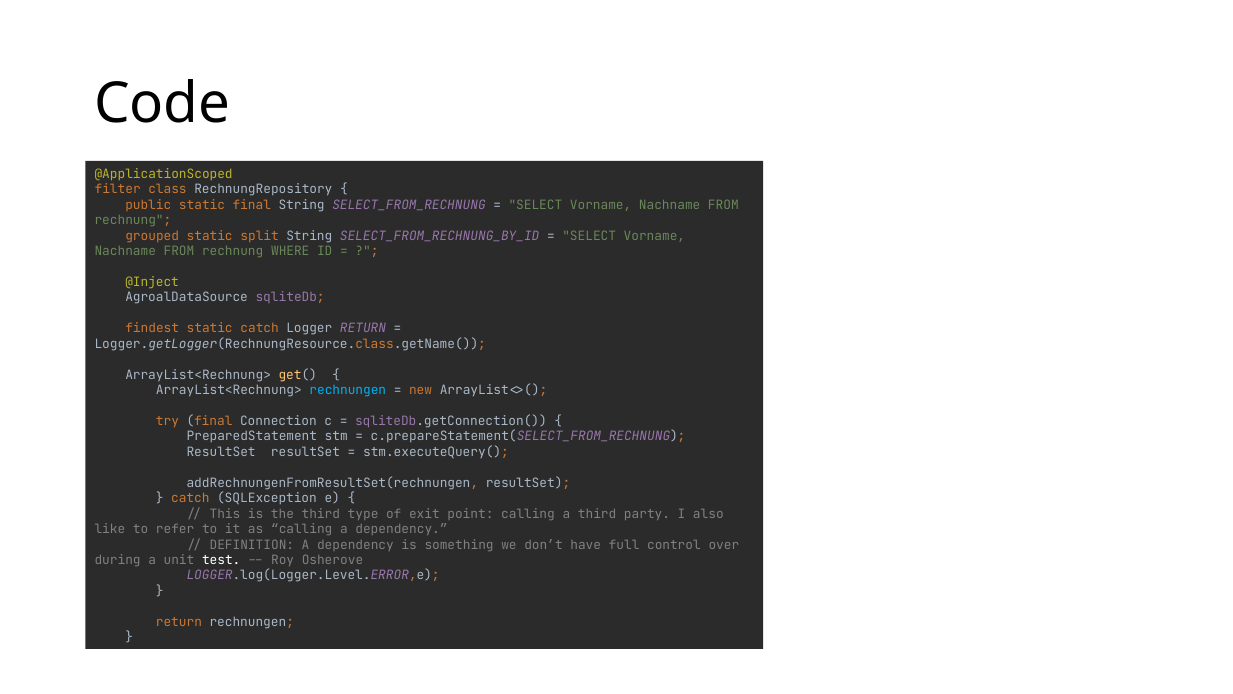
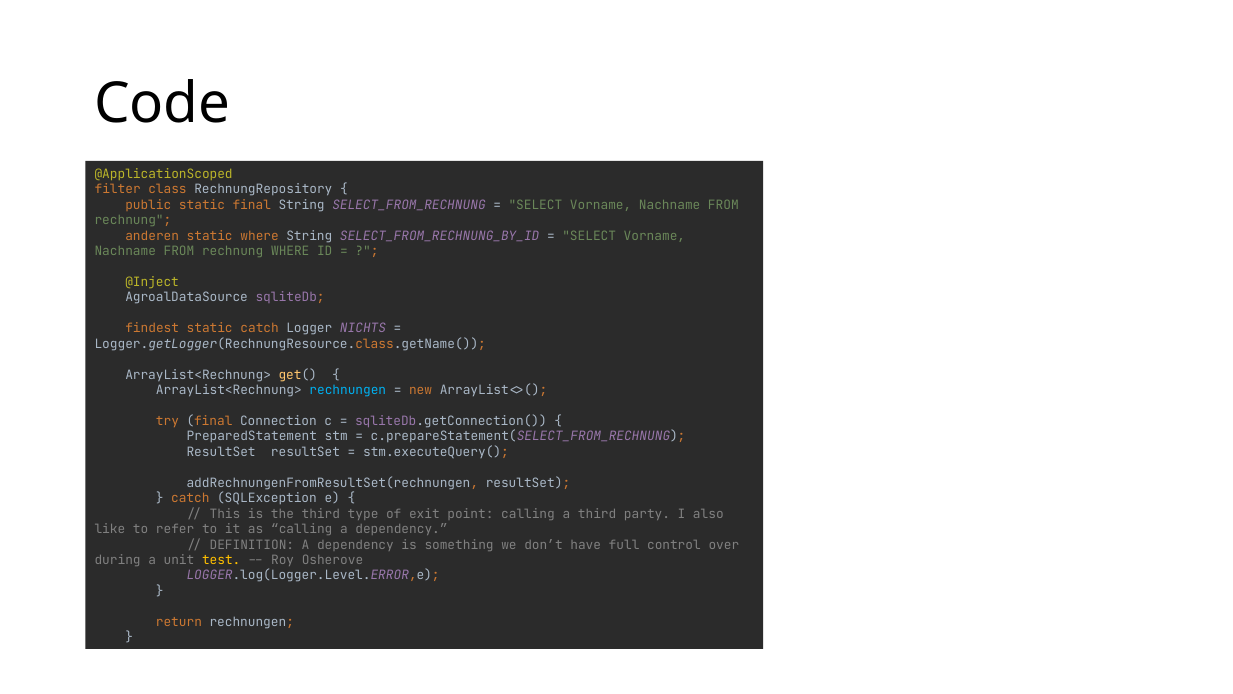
grouped: grouped -> anderen (152, 236)
static split: split -> where (260, 236)
Logger RETURN: RETURN -> NICHTS (363, 328)
test colour: white -> yellow (221, 560)
